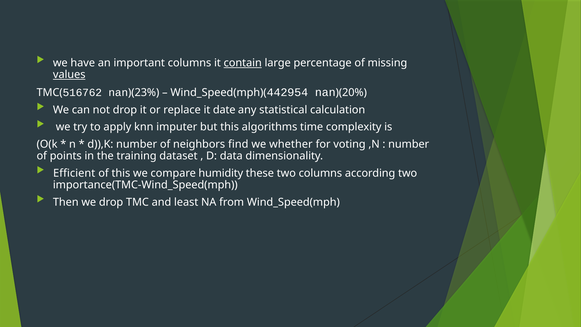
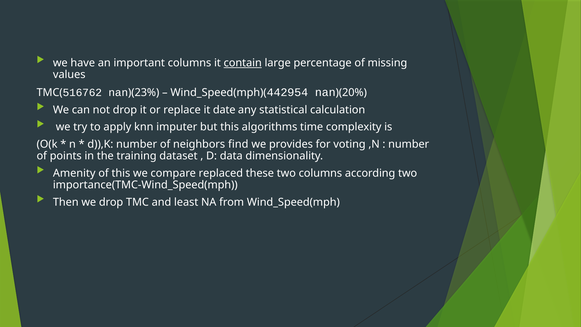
values underline: present -> none (69, 75)
whether: whether -> provides (291, 144)
Efficient: Efficient -> Amenity (74, 173)
humidity: humidity -> replaced (221, 173)
